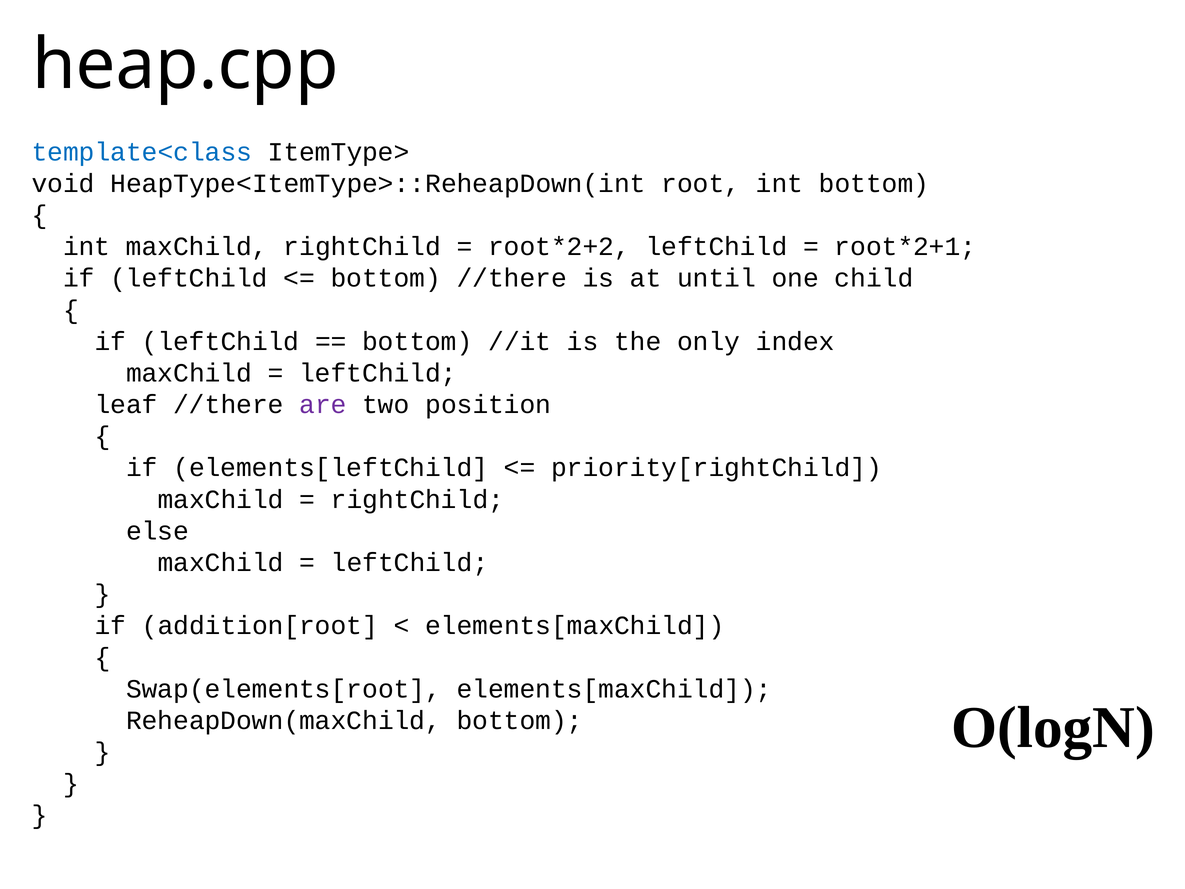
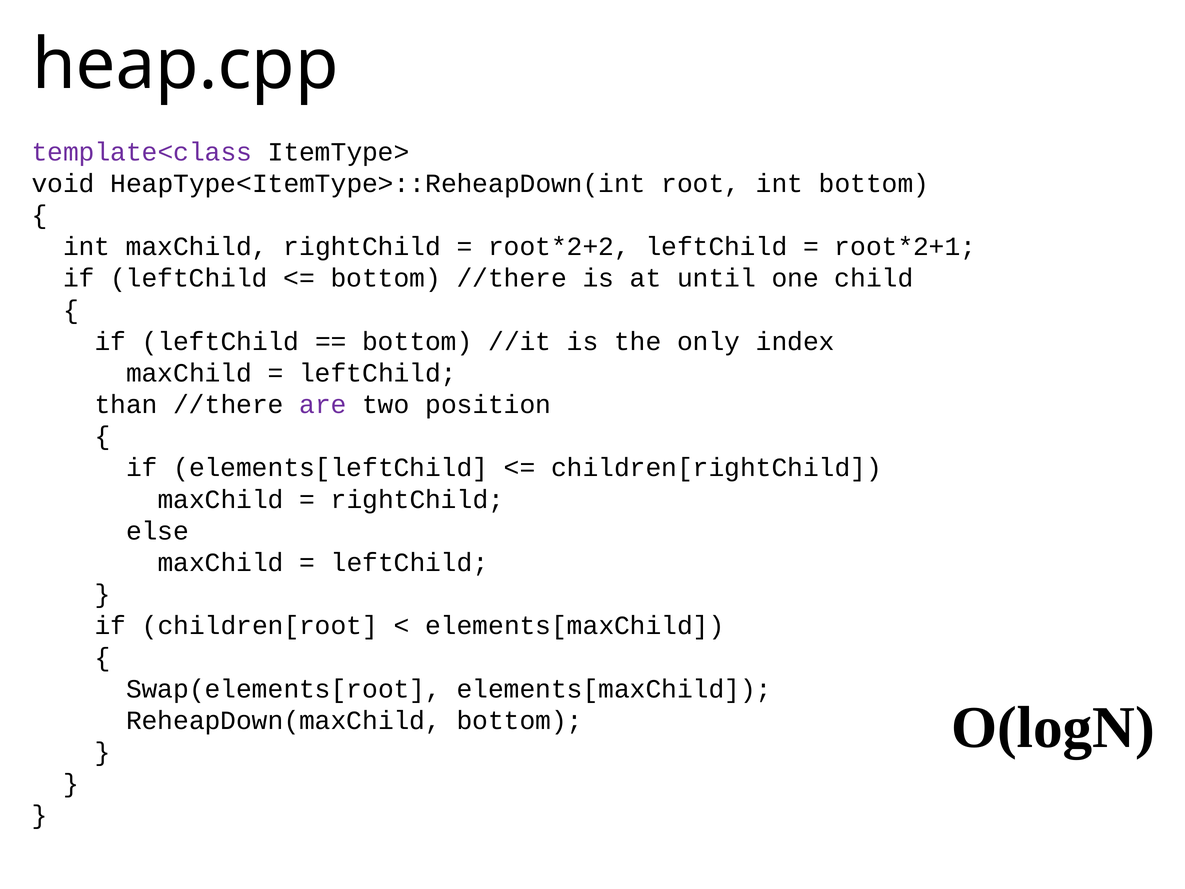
template<class colour: blue -> purple (142, 152)
leaf: leaf -> than (126, 404)
priority[rightChild: priority[rightChild -> children[rightChild (717, 468)
addition[root: addition[root -> children[root (260, 626)
